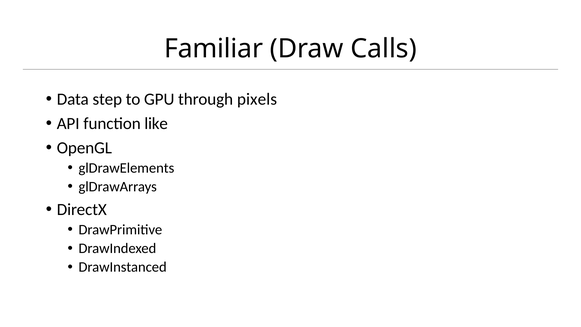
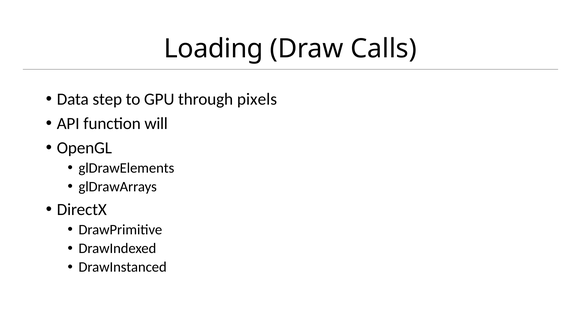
Familiar: Familiar -> Loading (214, 49)
like: like -> will (156, 123)
